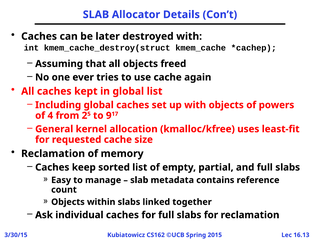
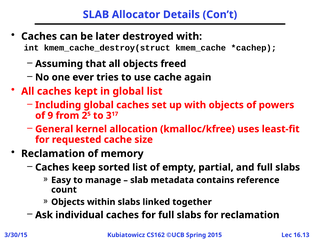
4: 4 -> 9 (50, 116)
9: 9 -> 3 (109, 116)
